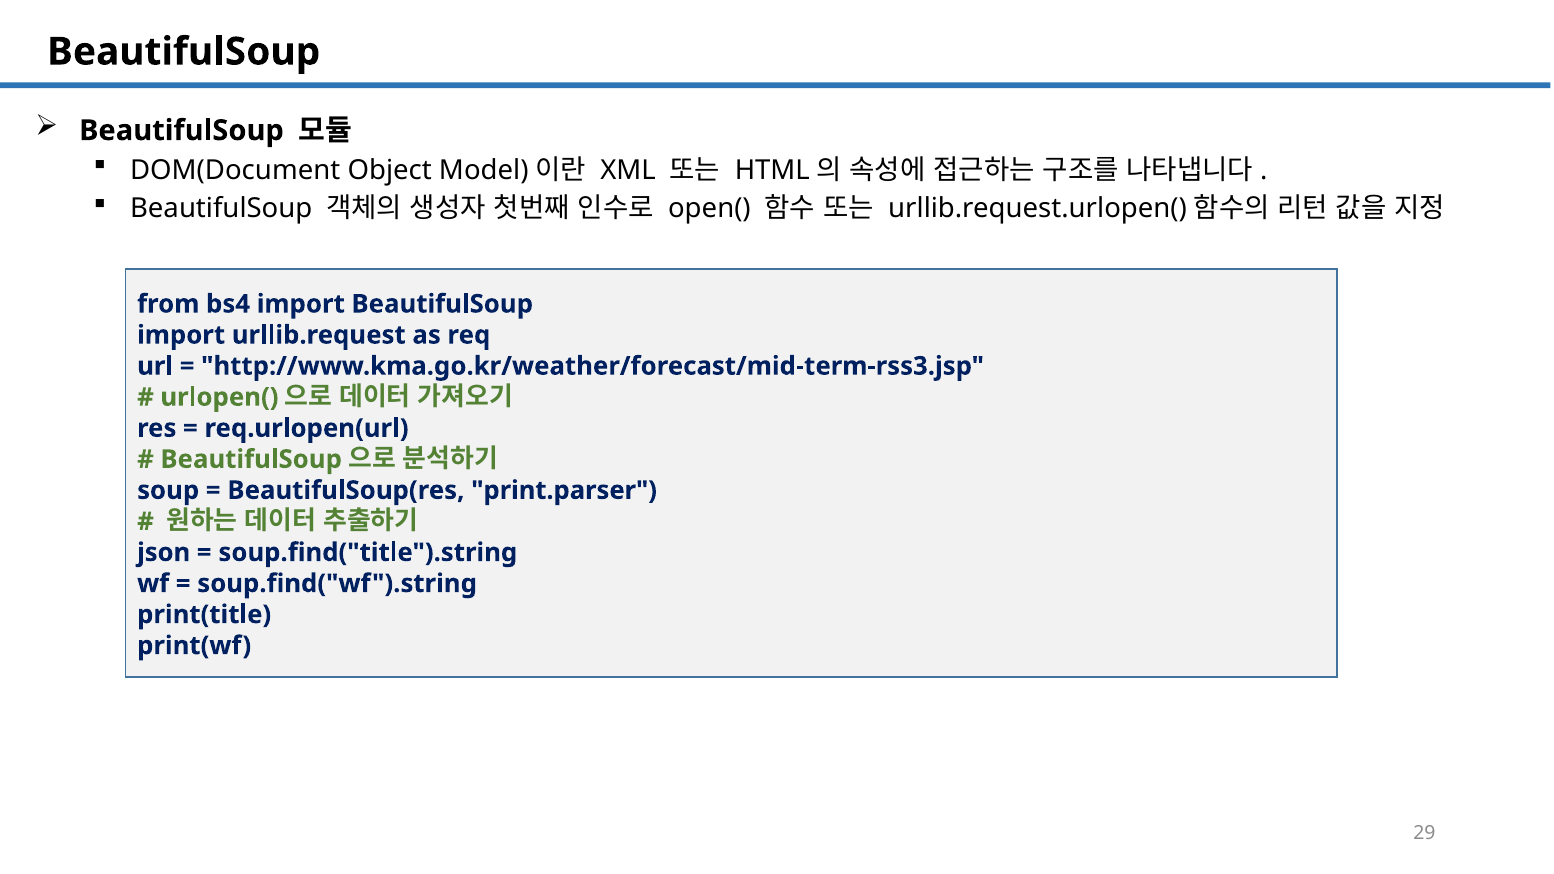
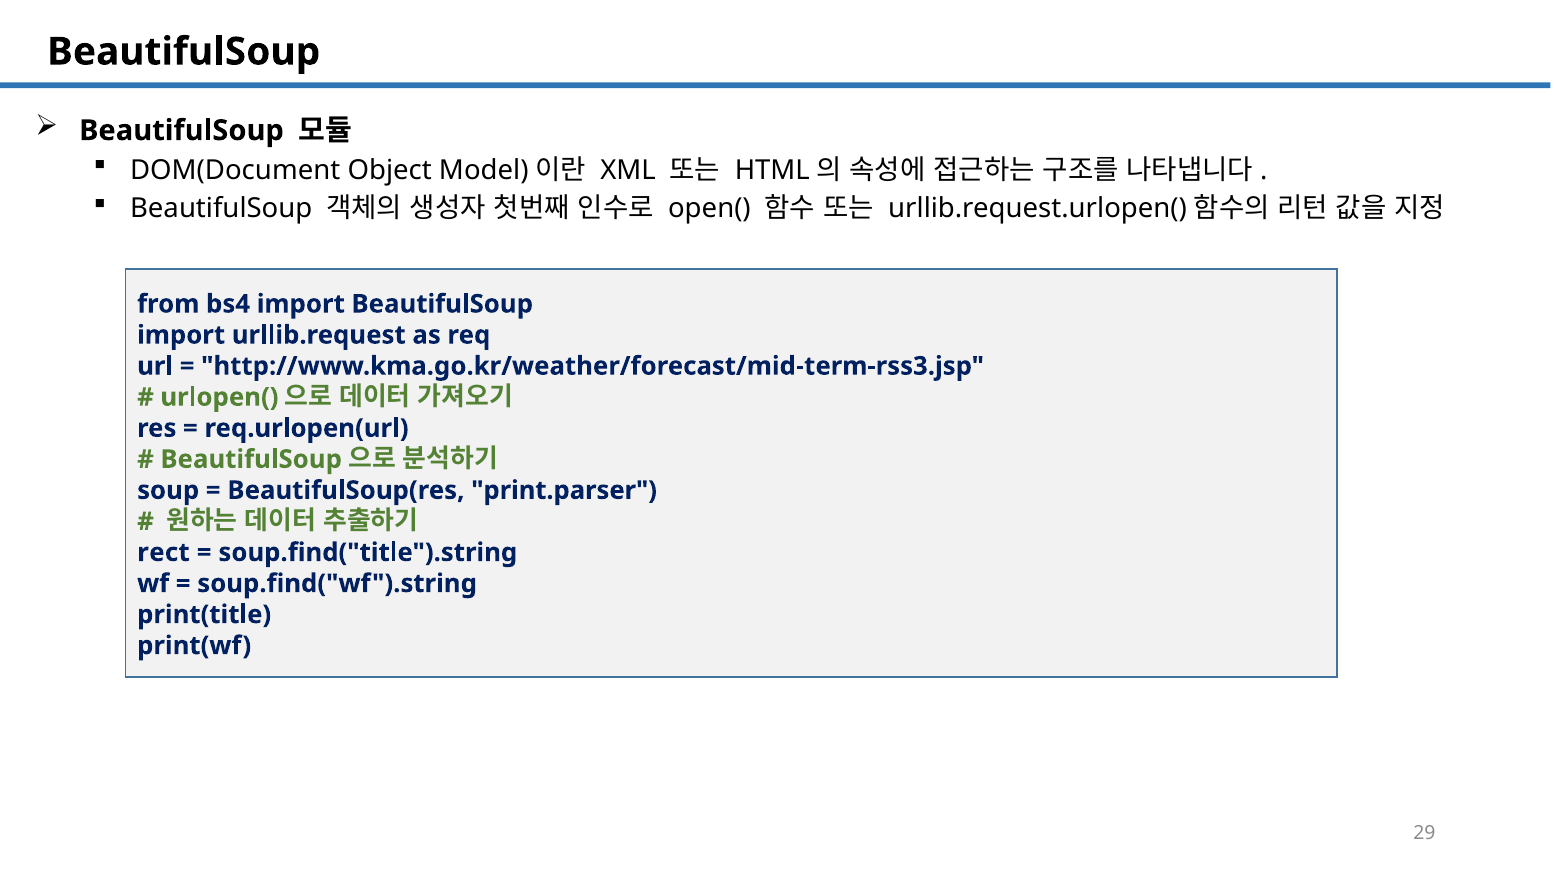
json: json -> rect (164, 553)
